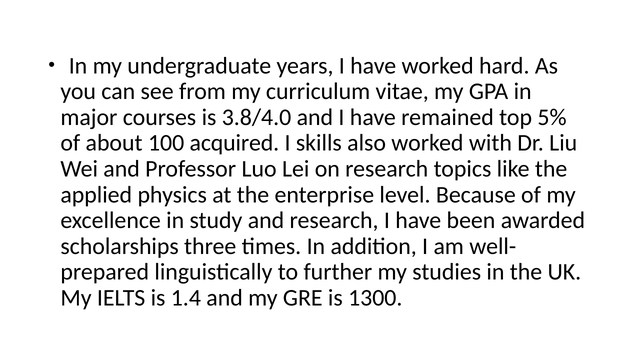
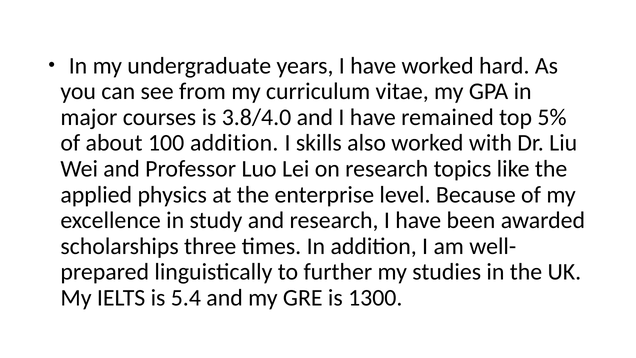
100 acquired: acquired -> addition (234, 143)
1.4: 1.4 -> 5.4 (186, 298)
